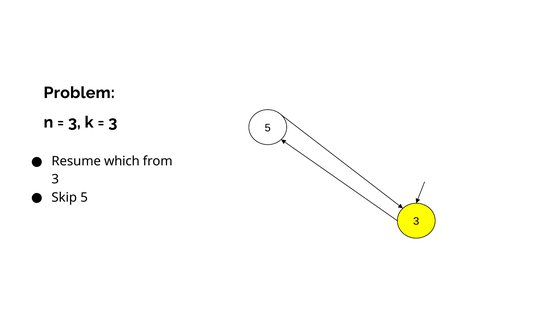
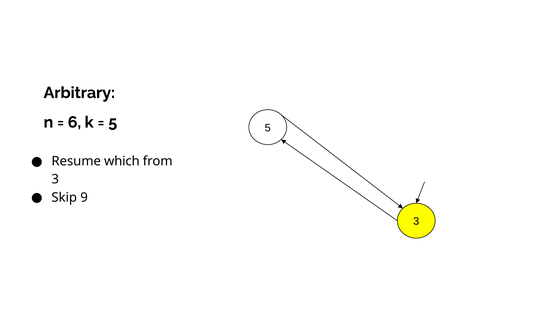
Problem: Problem -> Arbitrary (79, 93)
3: 3 -> 6 (74, 122)
3: 3 -> 5 (113, 122)
Skip 5: 5 -> 9 (84, 197)
